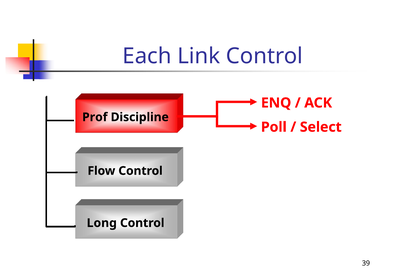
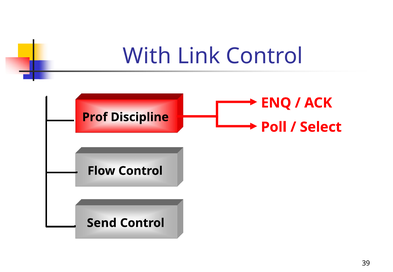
Each: Each -> With (147, 56)
Long: Long -> Send (102, 223)
